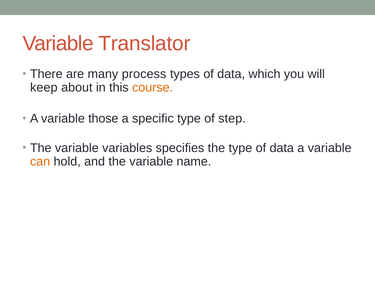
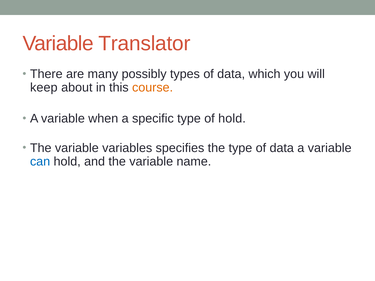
process: process -> possibly (144, 74)
those: those -> when (103, 119)
of step: step -> hold (232, 119)
can colour: orange -> blue (40, 162)
